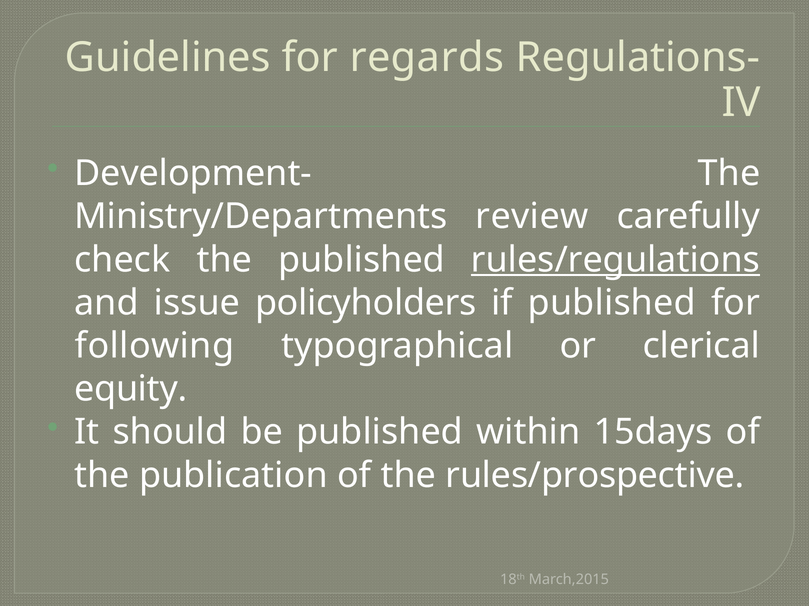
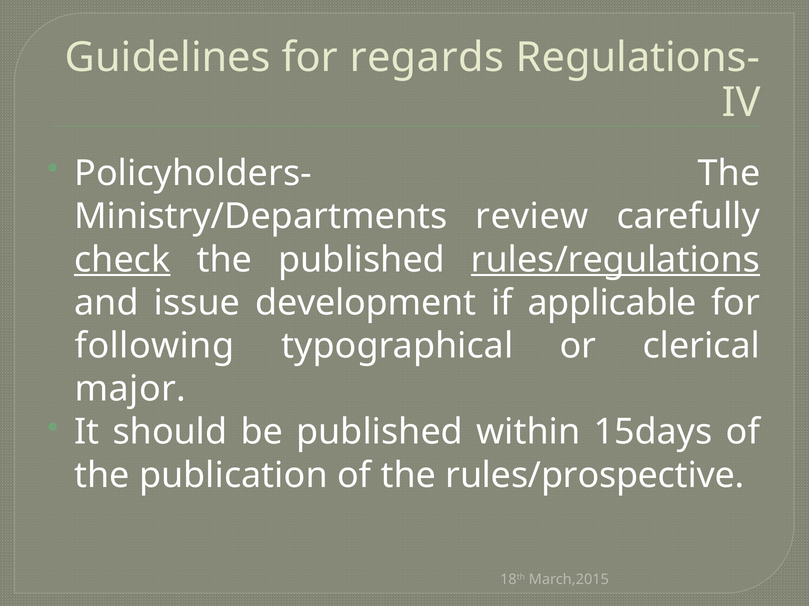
Development-: Development- -> Policyholders- (193, 174)
check underline: none -> present (122, 260)
policyholders: policyholders -> development (366, 303)
if published: published -> applicable (612, 303)
equity: equity -> major (130, 390)
